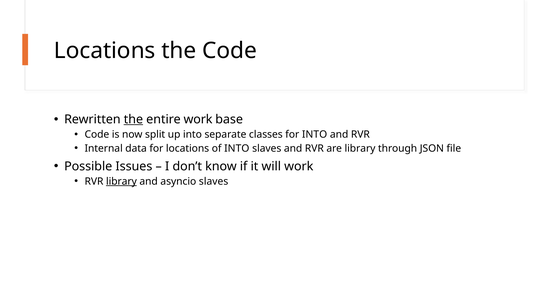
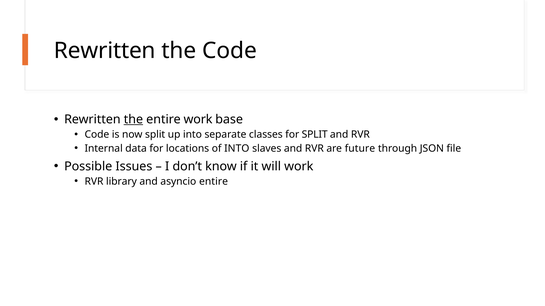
Locations: Locations -> Rewritten (105, 51)
for INTO: INTO -> SPLIT (315, 135)
are library: library -> future (360, 149)
library underline: present -> none (121, 182)
asyncio slaves: slaves -> entire (214, 182)
